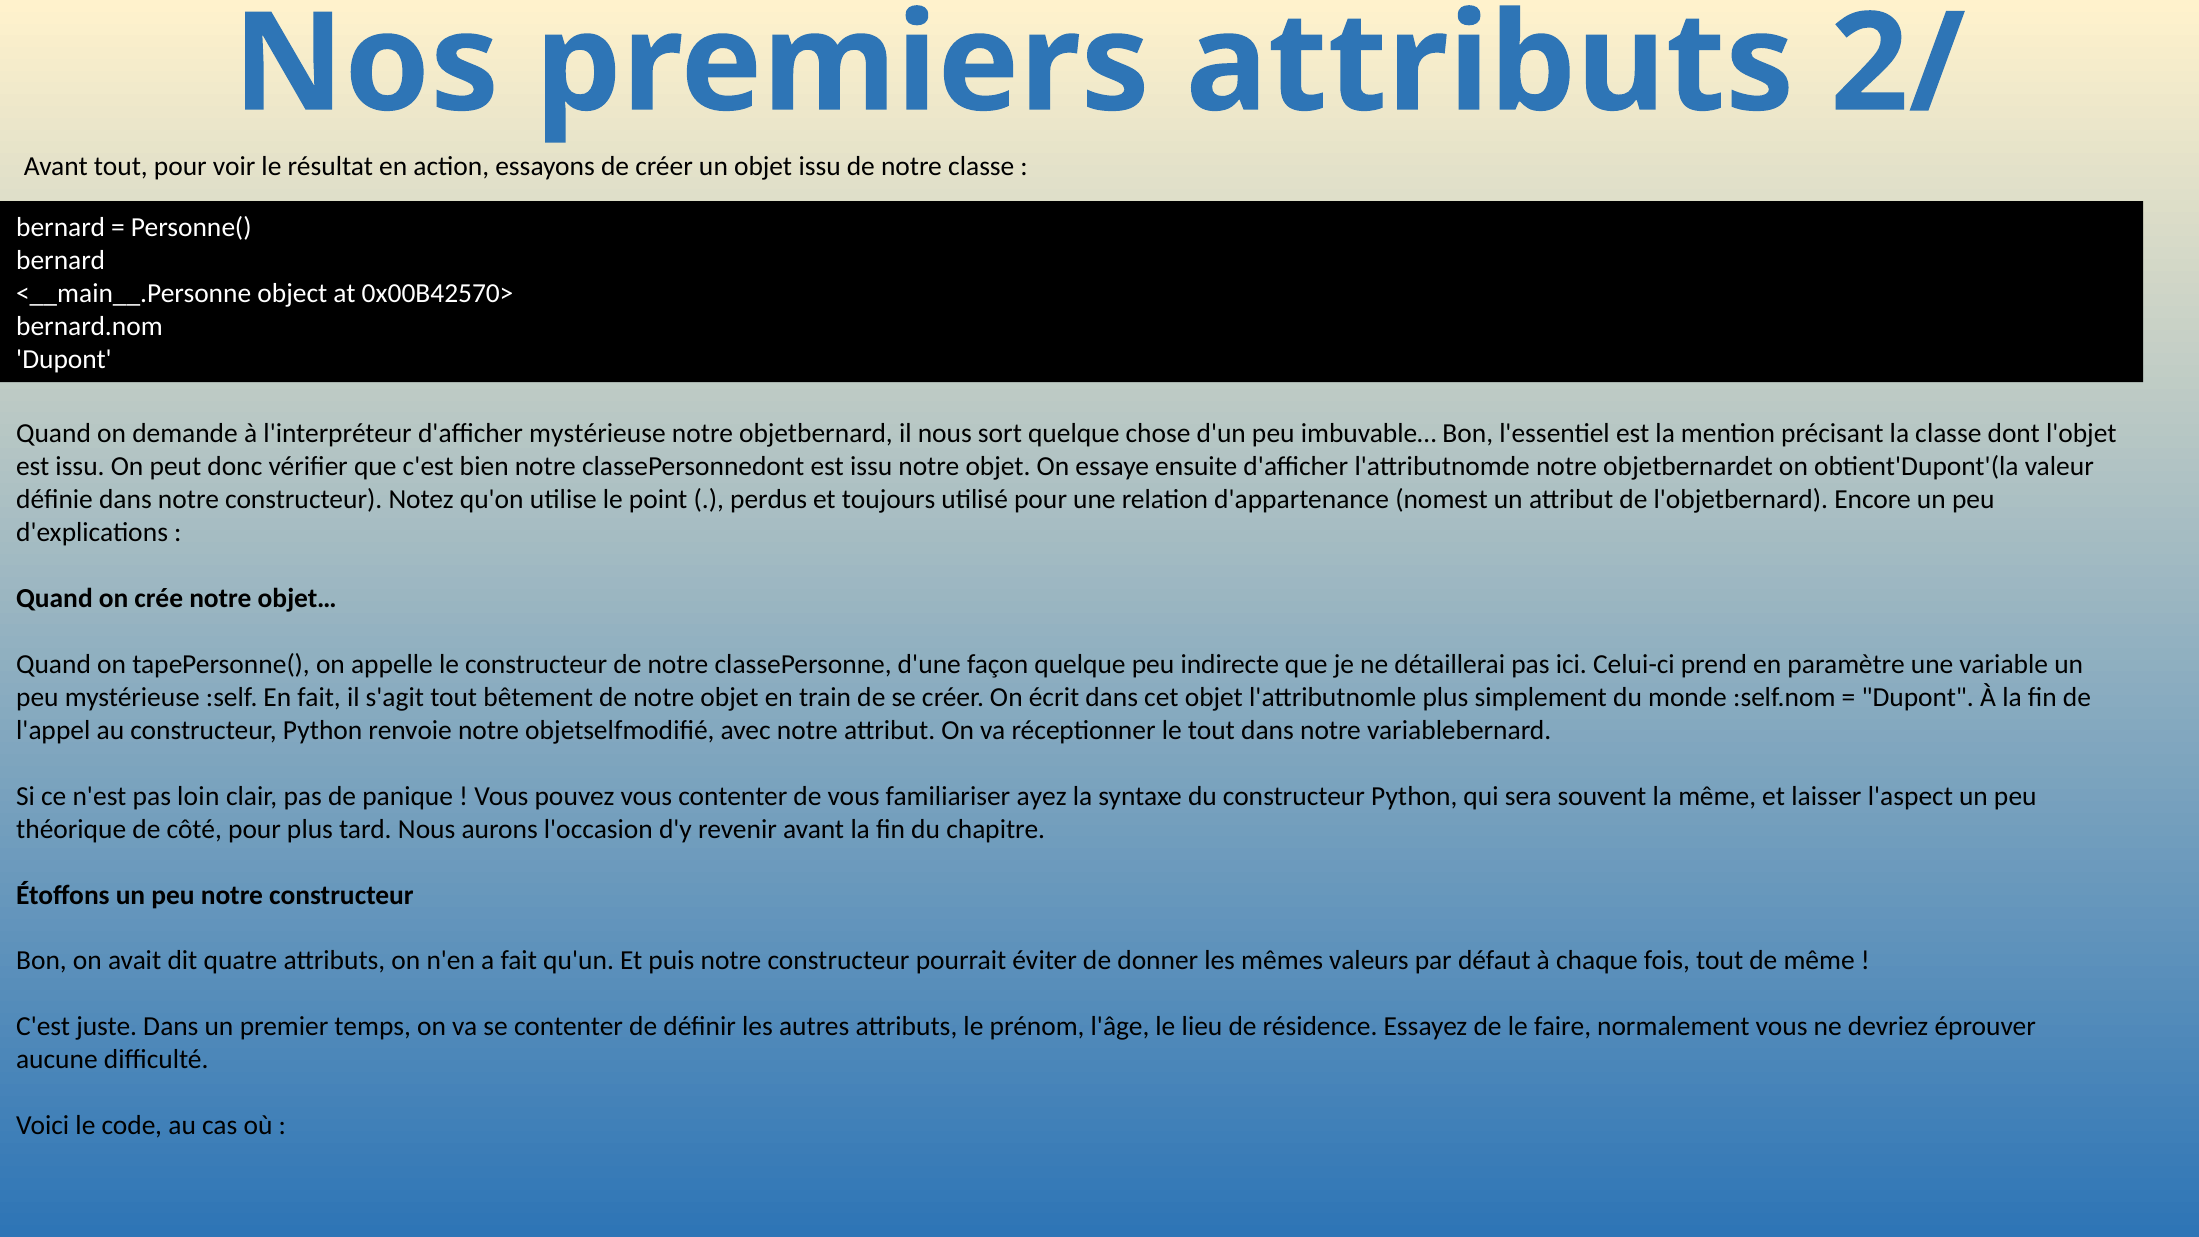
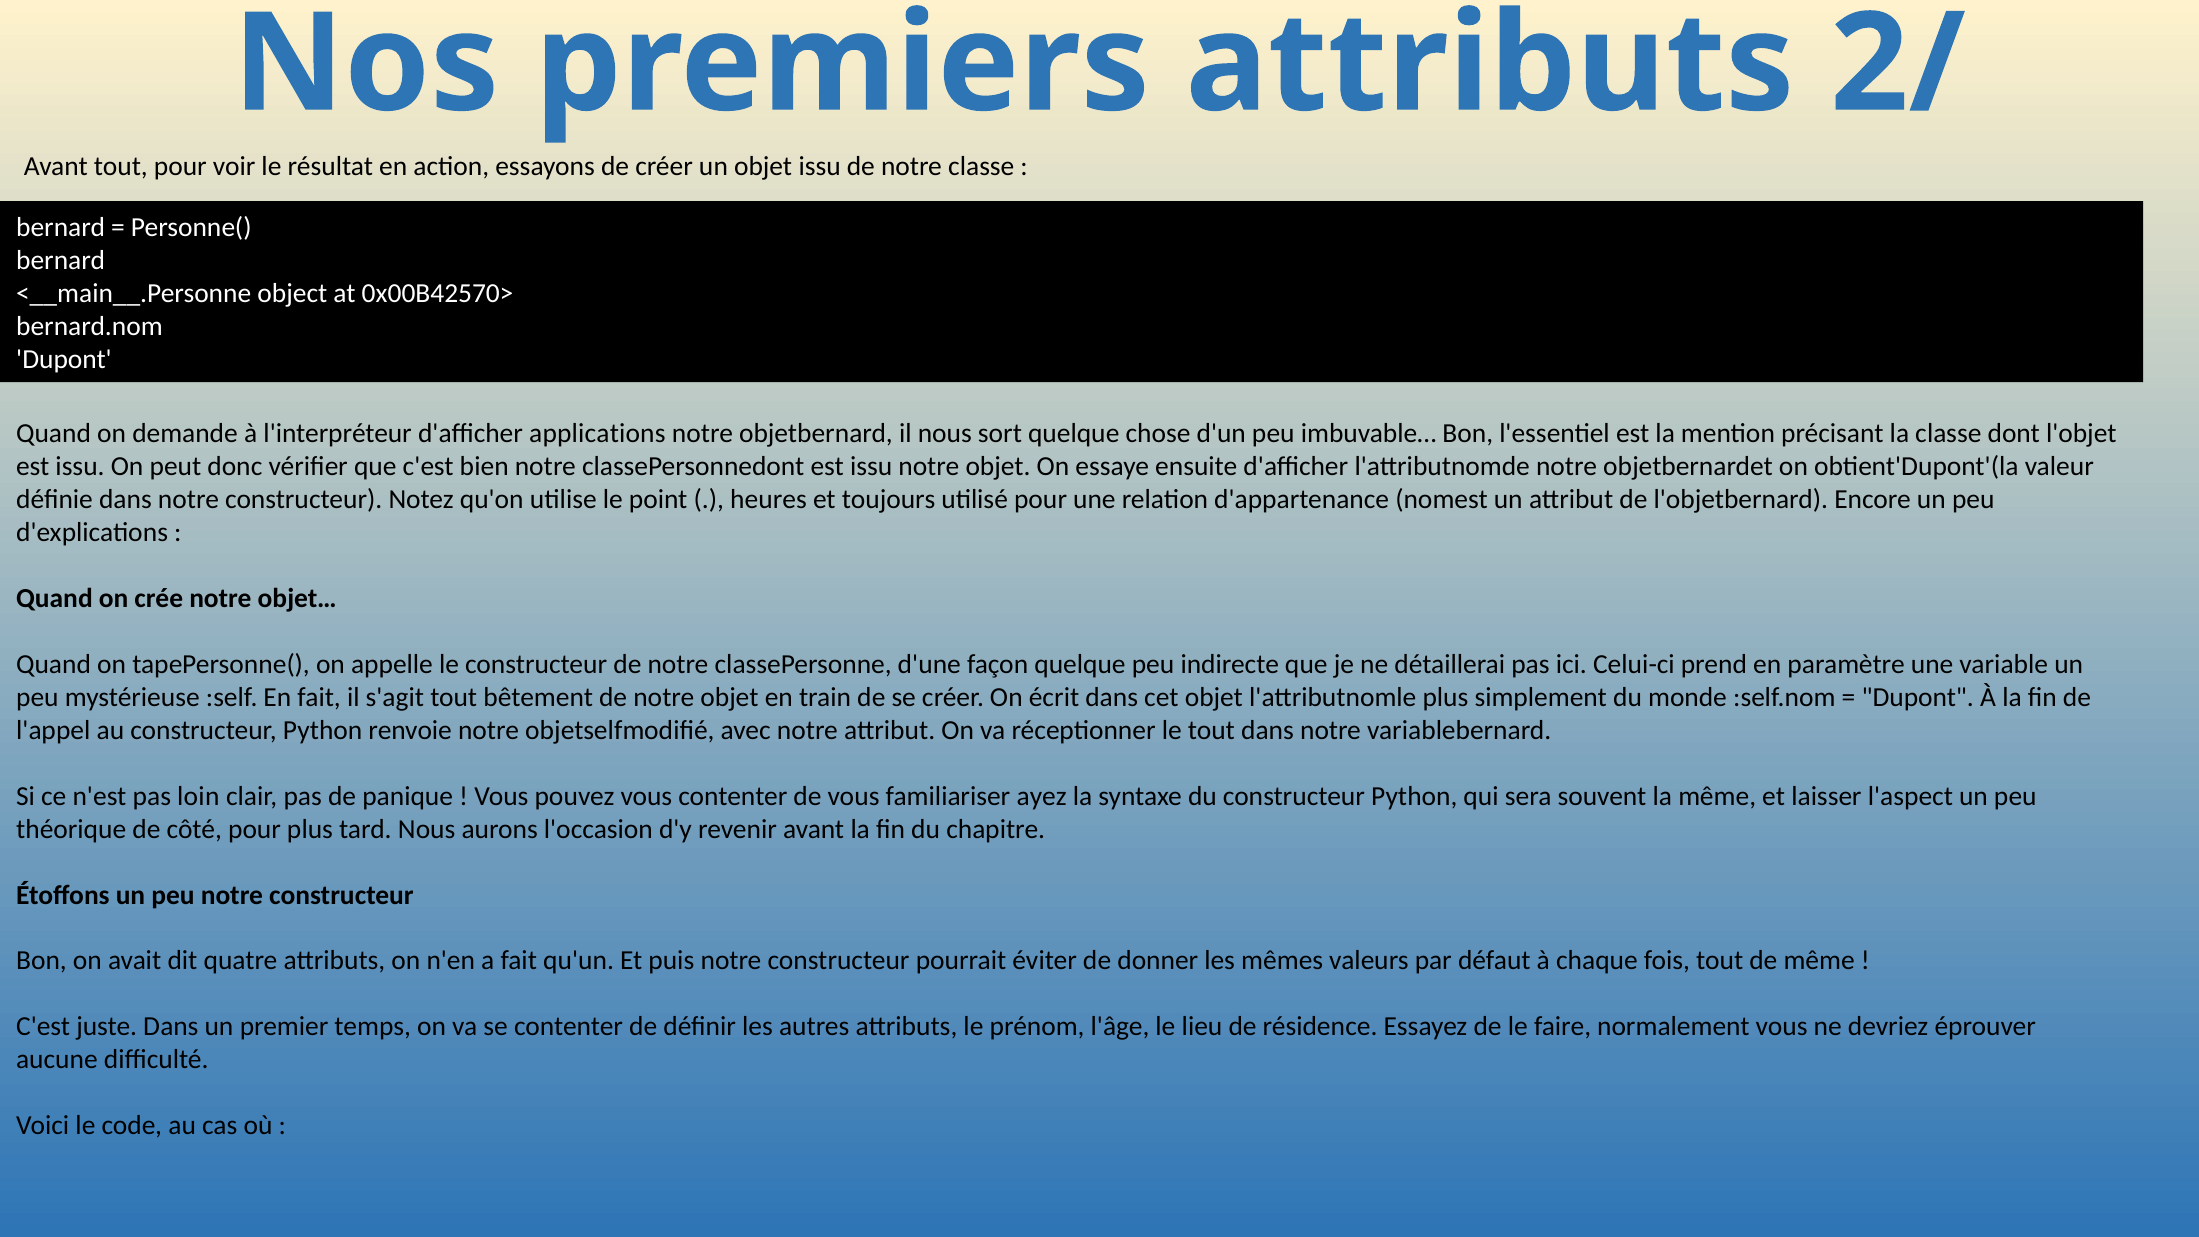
d'afficher mystérieuse: mystérieuse -> applications (597, 433)
perdus: perdus -> heures (769, 499)
